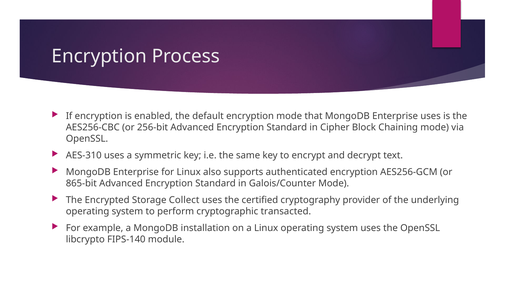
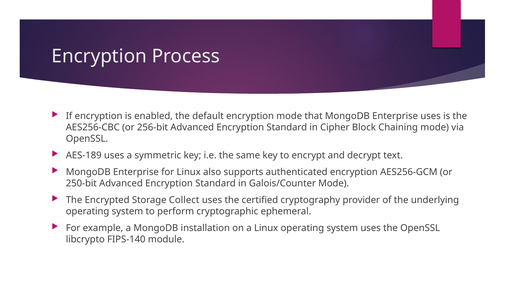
AES-310: AES-310 -> AES-189 (84, 155)
865-bit: 865-bit -> 250-bit (81, 183)
transacted: transacted -> ephemeral (286, 211)
